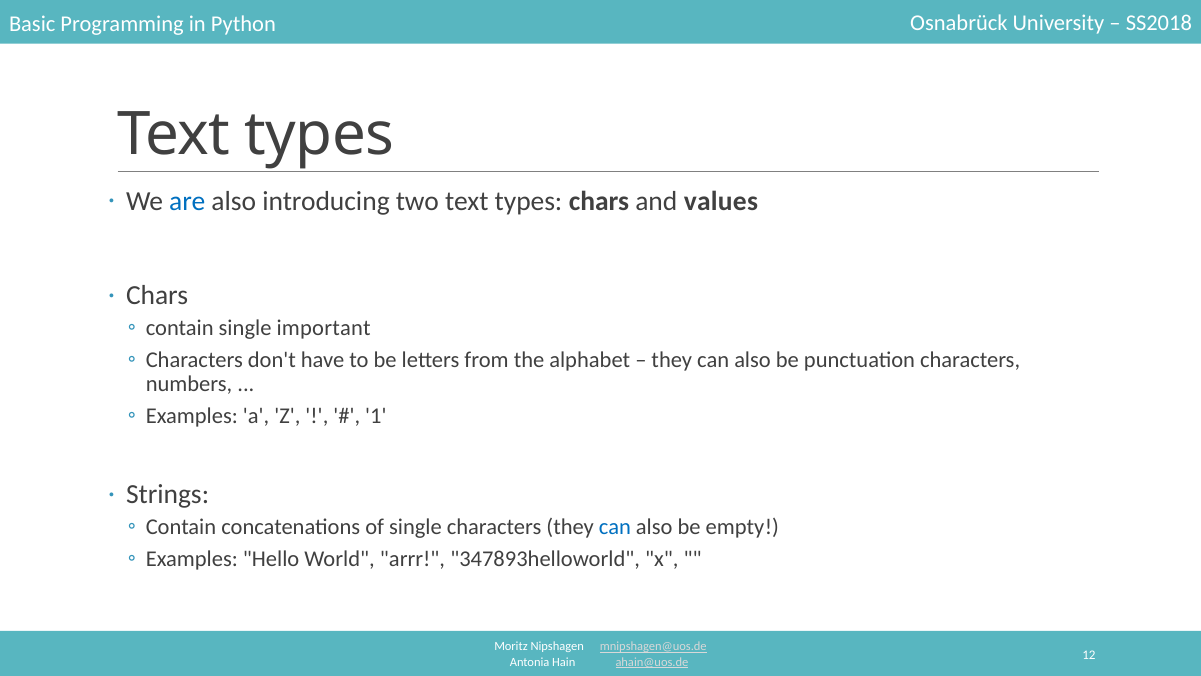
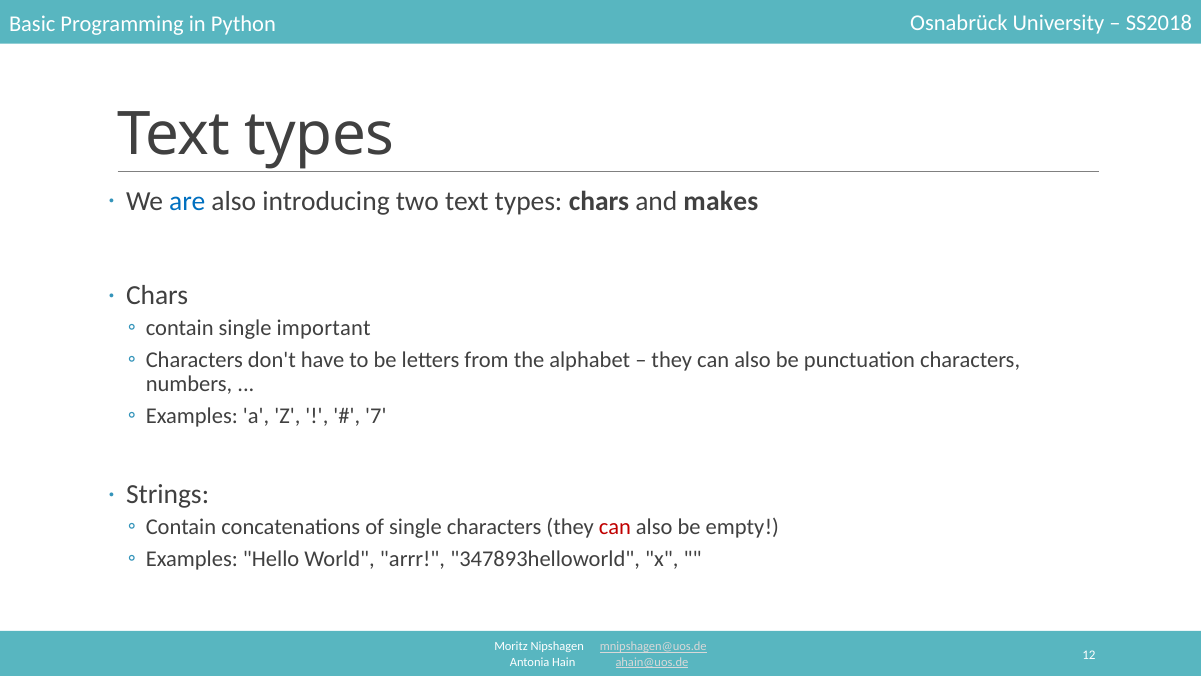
values: values -> makes (721, 201)
1: 1 -> 7 (376, 416)
can colour: blue -> red (615, 526)
